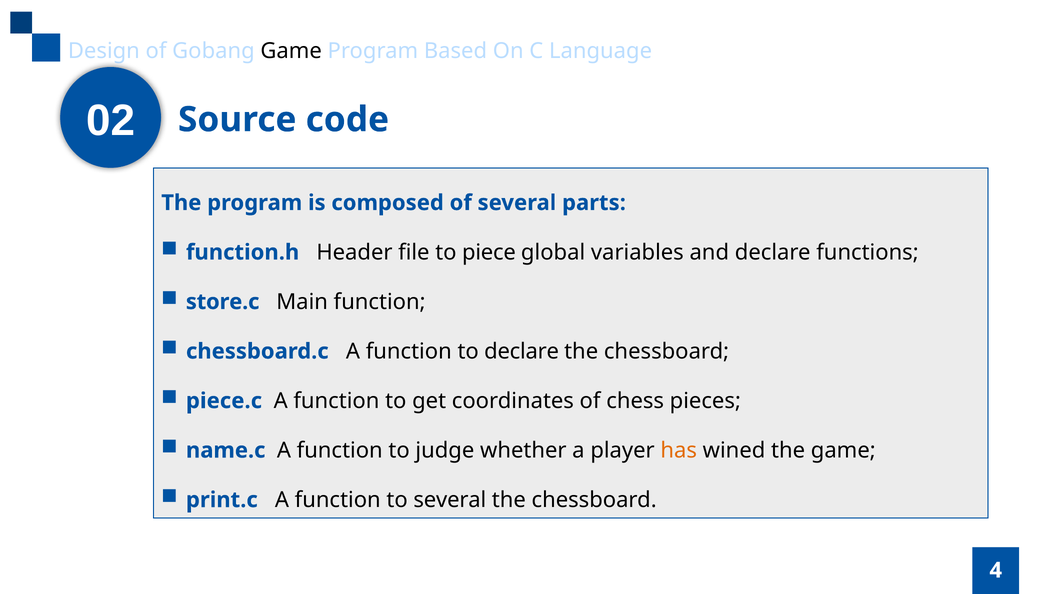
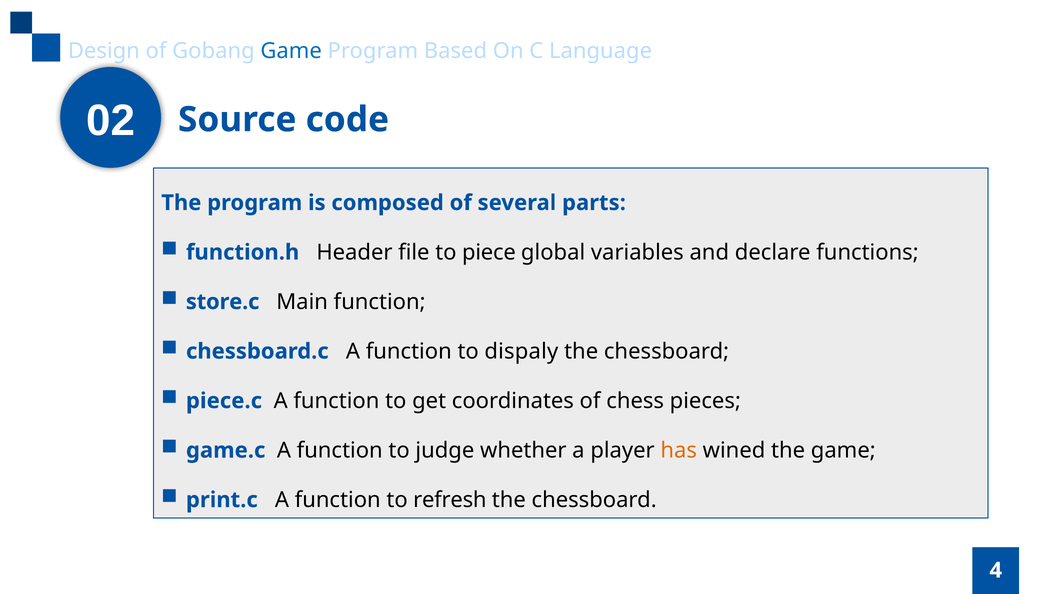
Game colour: black -> blue (291, 51)
to declare: declare -> dispaly (521, 351)
name.c: name.c -> game.c (226, 450)
to several: several -> refresh (450, 500)
